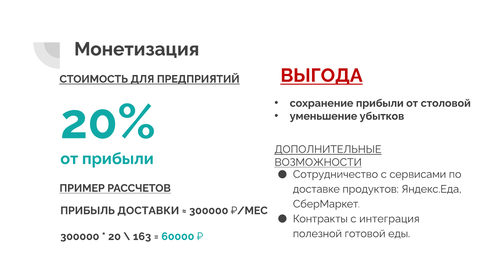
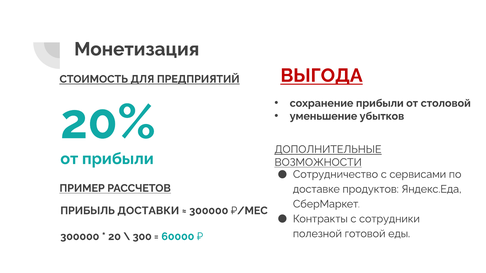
интеграция: интеграция -> сотрудники (389, 219)
163: 163 -> 300 (142, 237)
